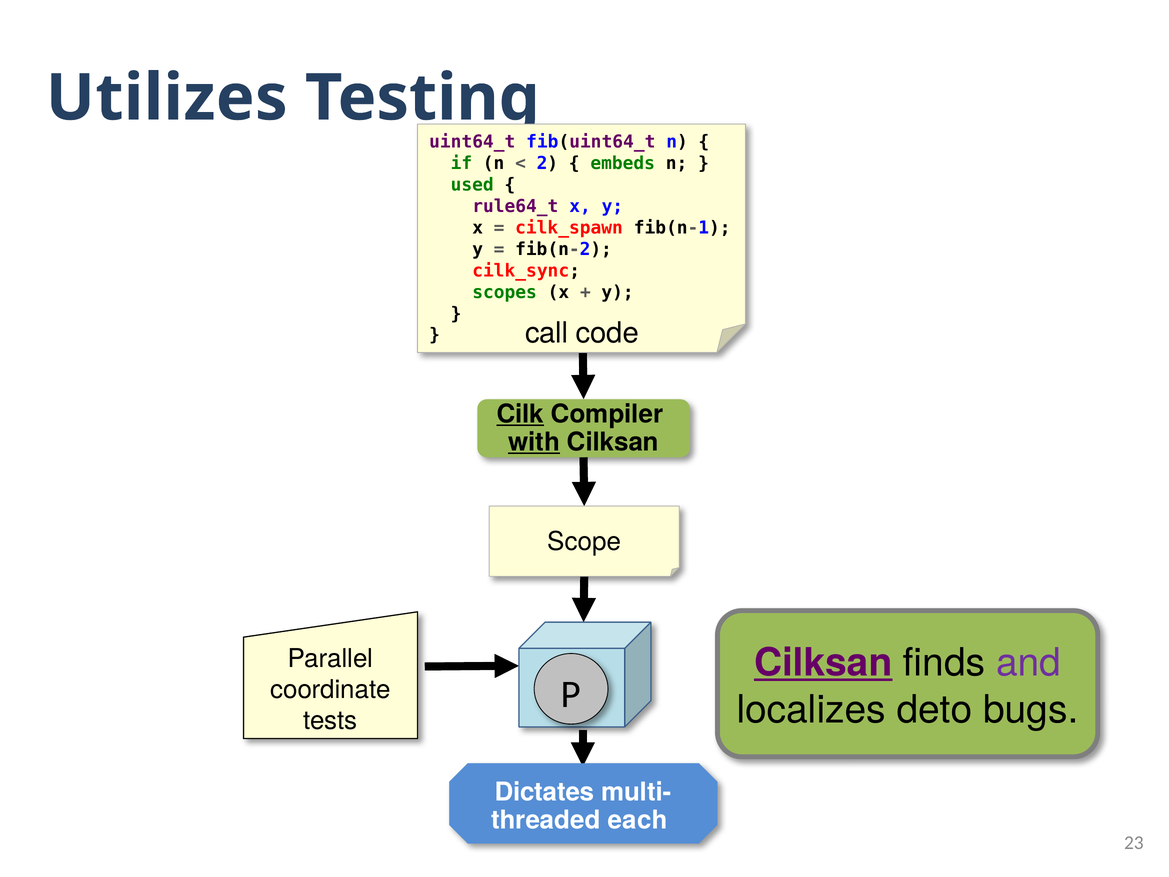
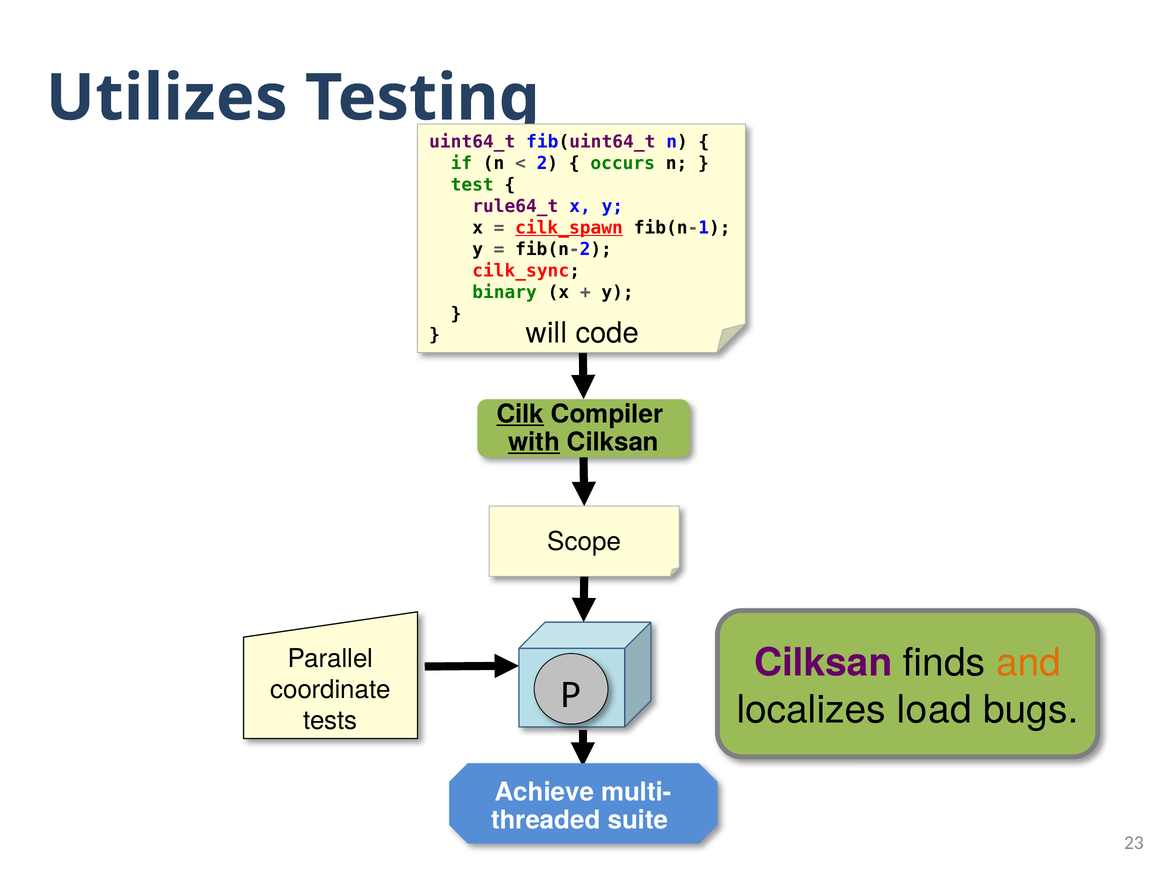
embeds: embeds -> occurs (623, 163)
used: used -> test (472, 185)
cilk_spawn underline: none -> present (569, 228)
scopes: scopes -> binary (505, 292)
call: call -> will (546, 333)
Cilksan underline: present -> none (823, 663)
and colour: purple -> orange (1029, 663)
deto: deto -> load (934, 710)
Dictates: Dictates -> Achieve (544, 792)
each: each -> suite (638, 820)
